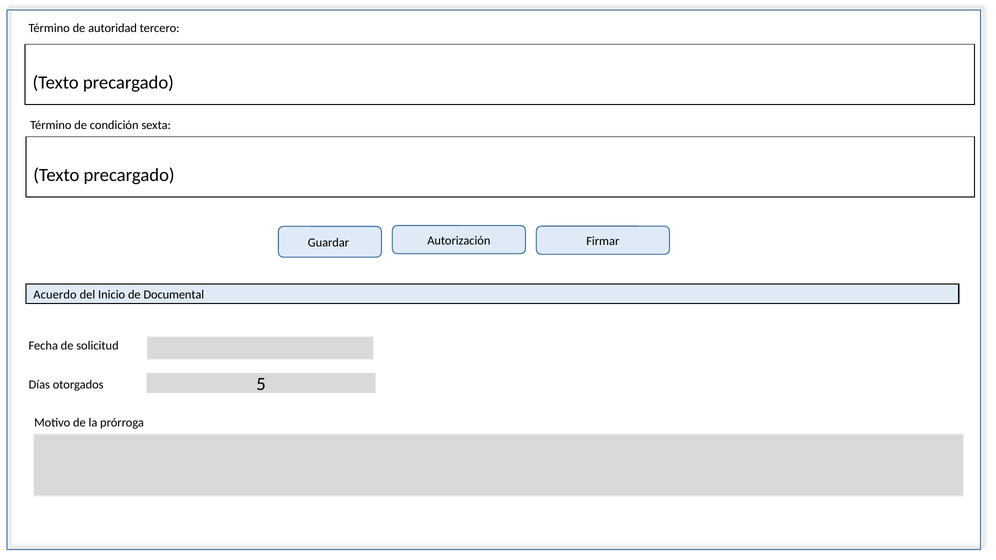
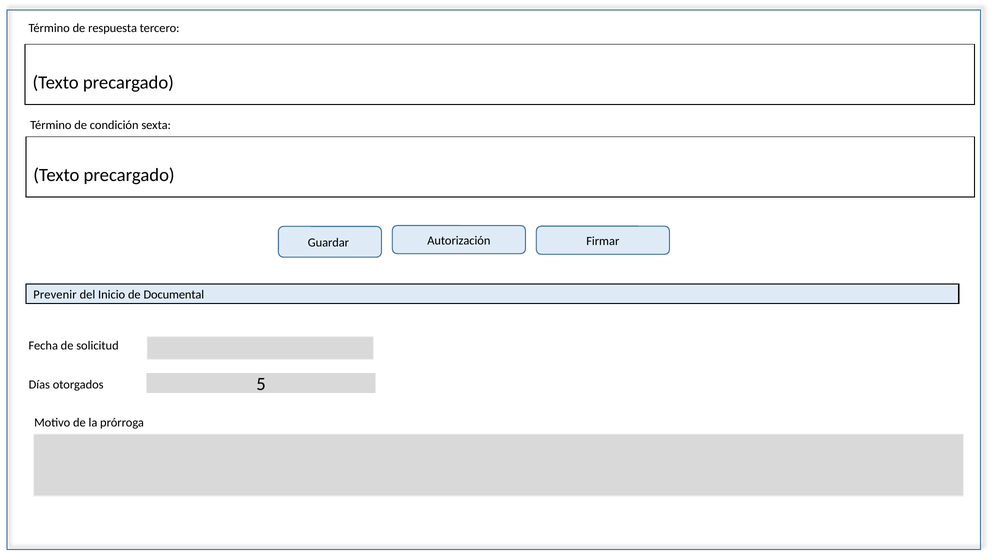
autoridad: autoridad -> respuesta (113, 28)
Acuerdo: Acuerdo -> Prevenir (55, 295)
